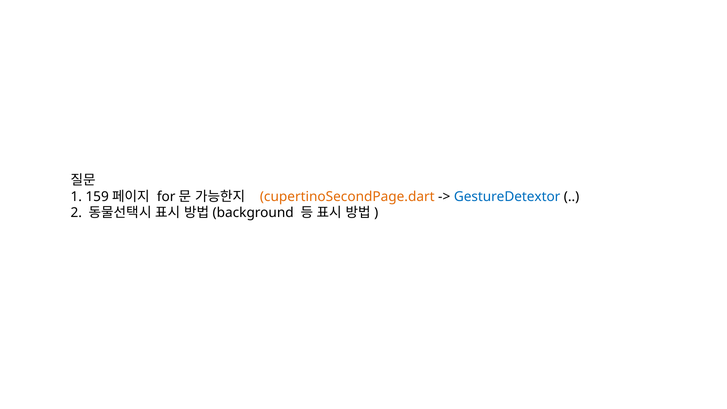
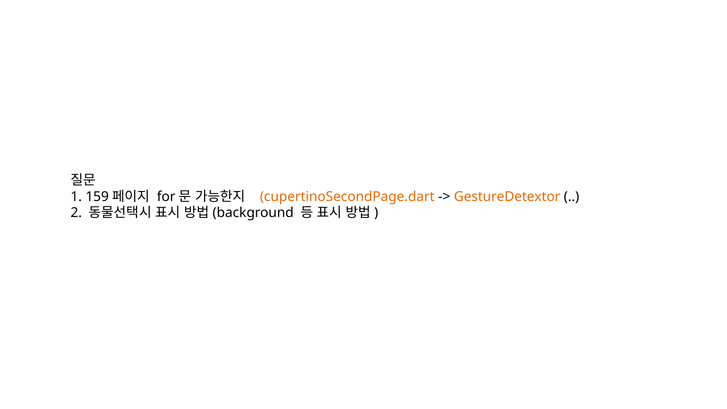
GestureDetextor colour: blue -> orange (507, 196)
